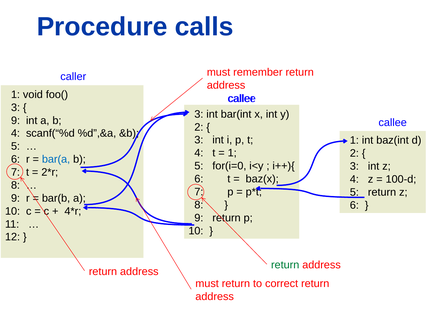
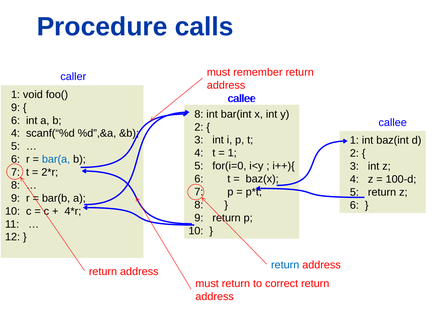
3: 3 -> 9 (16, 108)
3: 3 -> 8 (199, 114)
9: 9 -> 6 (16, 121)
return colour: green -> blue (285, 266)
